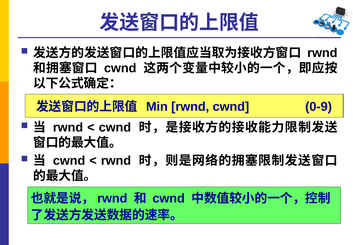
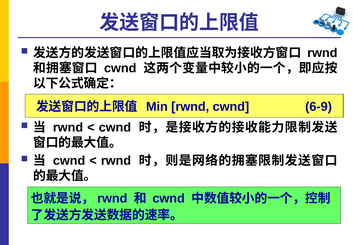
0-9: 0-9 -> 6-9 (319, 106)
